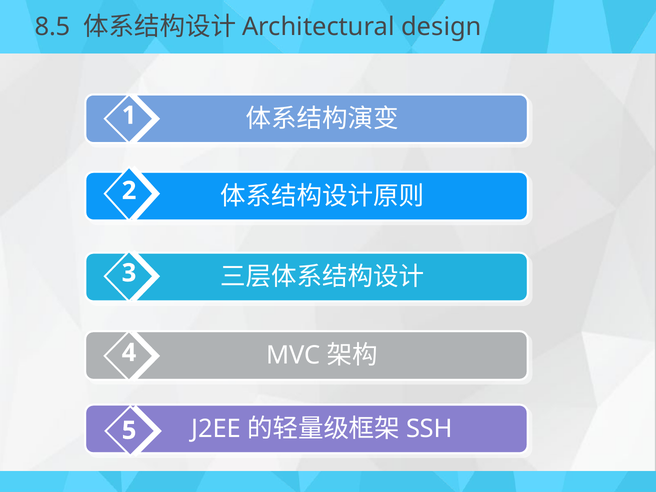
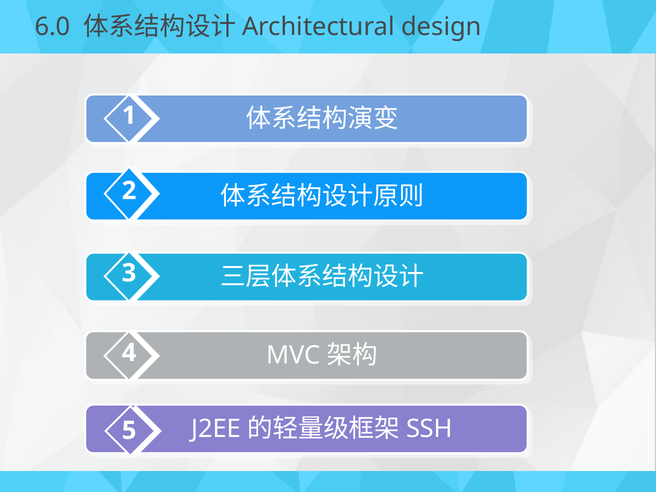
8.5: 8.5 -> 6.0 (53, 27)
